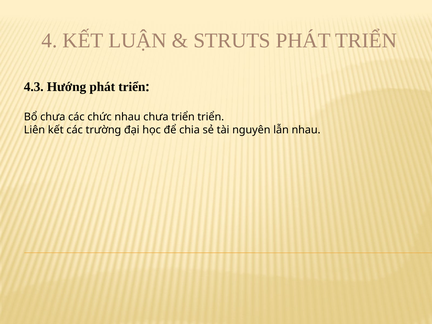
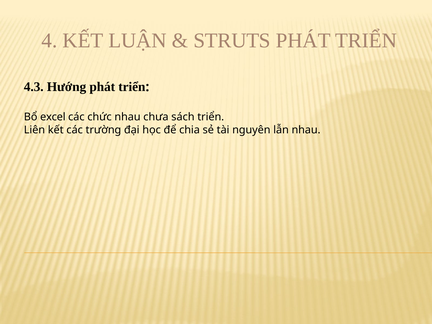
Bổ chưa: chưa -> excel (53, 117)
chưa triển: triển -> sách (183, 117)
